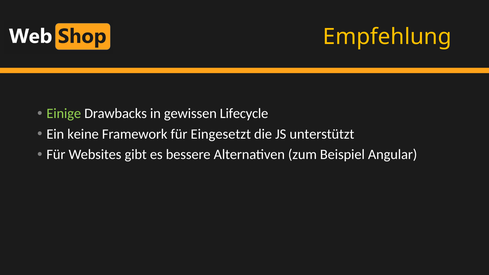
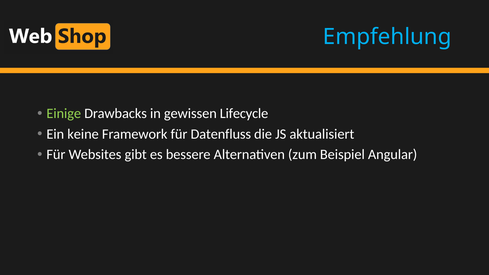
Empfehlung colour: yellow -> light blue (387, 37)
Eingesetzt: Eingesetzt -> Datenfluss (221, 134)
unterstützt: unterstützt -> aktualisiert (322, 134)
